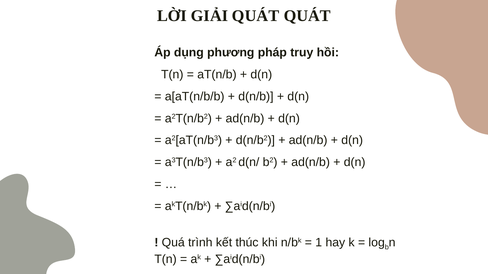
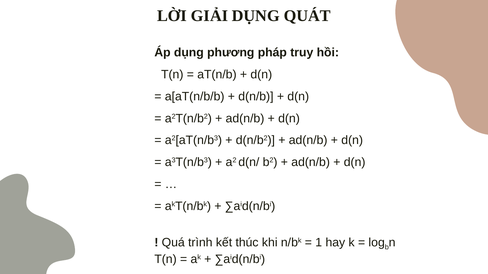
GIẢI QUÁT: QUÁT -> DỤNG (256, 16)
